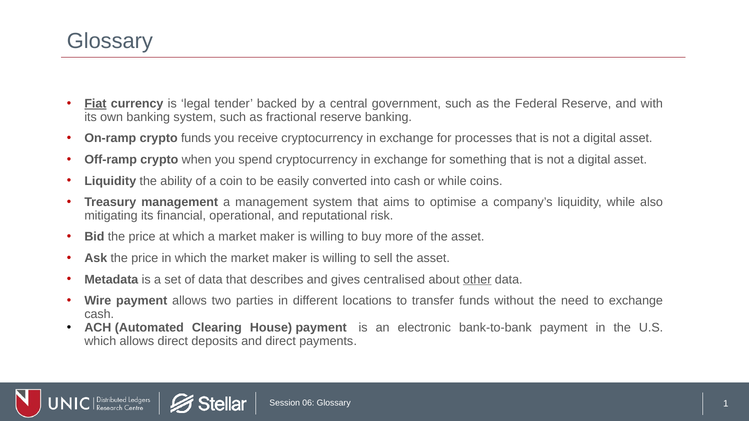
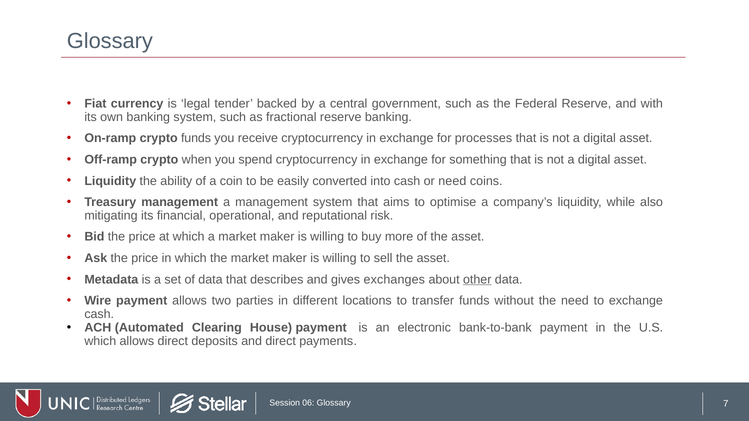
Fiat underline: present -> none (95, 104)
or while: while -> need (452, 181)
centralised: centralised -> exchanges (394, 280)
1: 1 -> 7 (726, 404)
